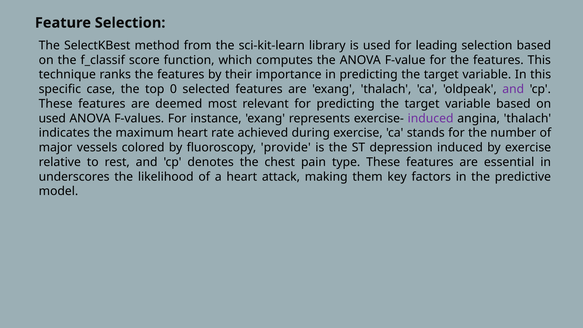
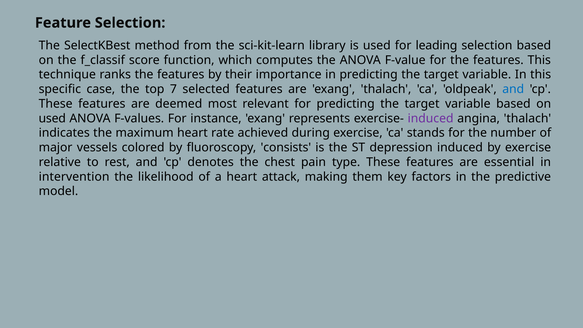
0: 0 -> 7 (173, 89)
and colour: purple -> blue (513, 89)
provide: provide -> consists (286, 148)
underscores: underscores -> intervention (74, 177)
